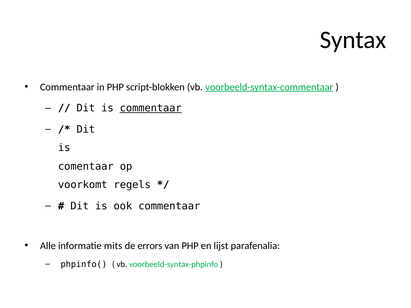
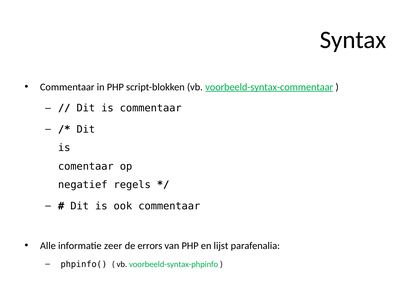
commentaar underline: present -> none (151, 108)
voorkomt: voorkomt -> negatief (83, 185)
mits: mits -> zeer (113, 246)
